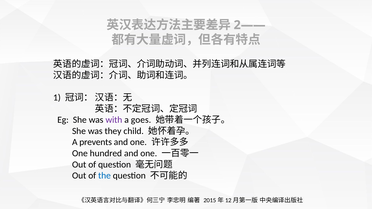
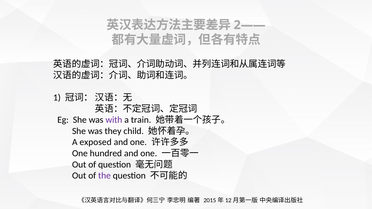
goes: goes -> train (141, 120)
prevents: prevents -> exposed (96, 142)
the colour: blue -> purple (104, 176)
